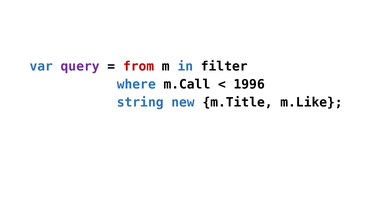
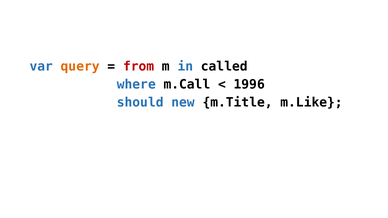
query colour: purple -> orange (80, 66)
filter: filter -> called (224, 66)
string: string -> should (140, 103)
